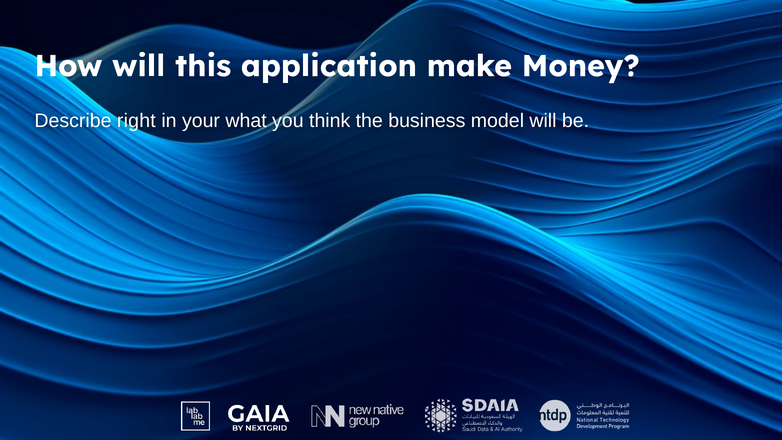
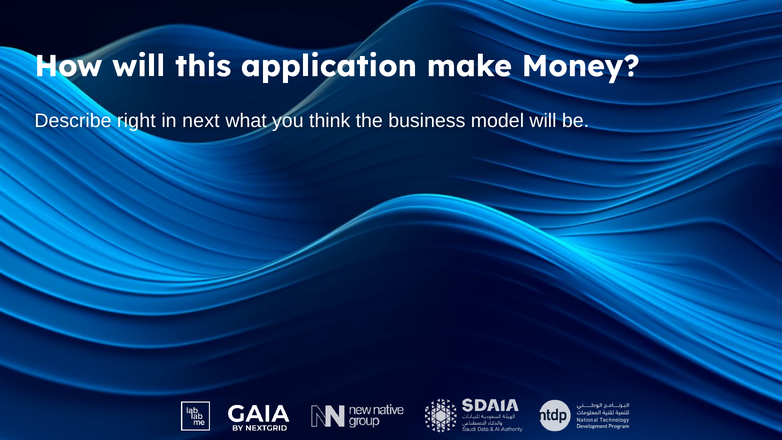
your: your -> next (201, 121)
